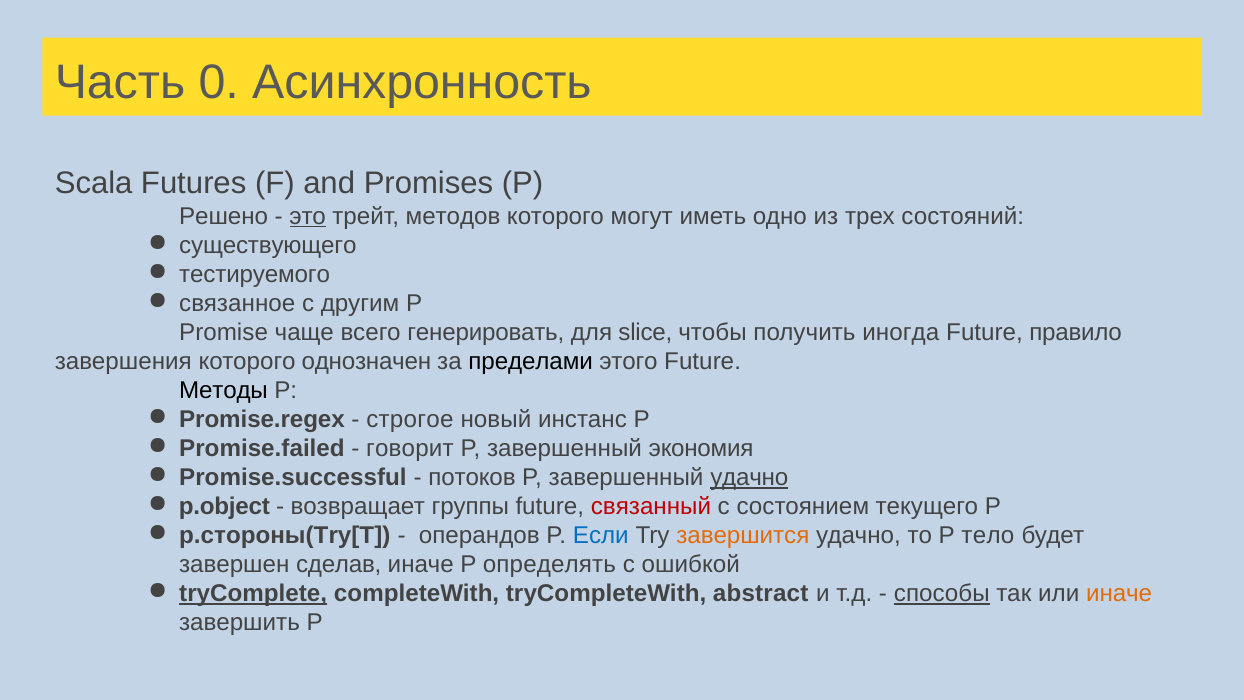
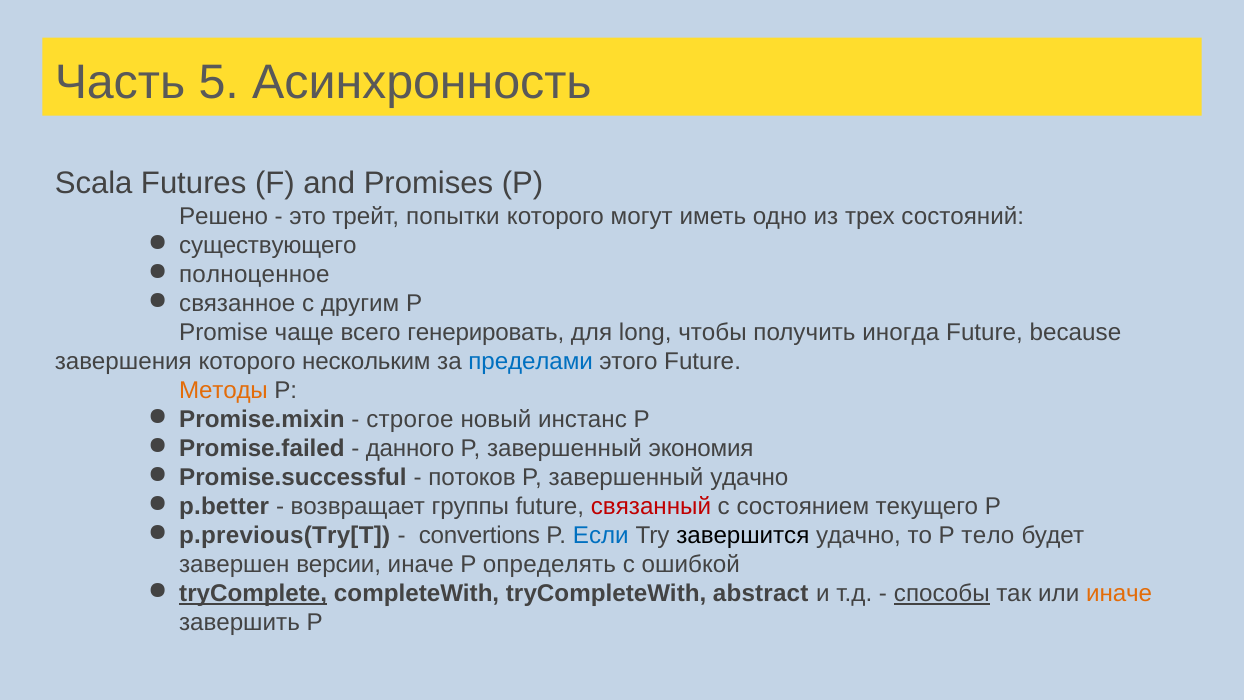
0: 0 -> 5 (219, 83)
это underline: present -> none (308, 216)
методов: методов -> попытки (453, 216)
тестируемого: тестируемого -> полноценное (254, 274)
slice: slice -> long (645, 332)
правило: правило -> because (1075, 332)
однозначен: однозначен -> нескольким (366, 361)
пределами colour: black -> blue (531, 361)
Методы colour: black -> orange (224, 390)
Promise.regex: Promise.regex -> Promise.mixin (262, 419)
говорит: говорит -> данного (410, 448)
удачно underline: present -> none (749, 477)
p.object: p.object -> p.better (224, 506)
p.стороны(Try[T: p.стороны(Try[T -> p.previous(Try[T (285, 536)
операндов: операндов -> convertions (479, 536)
завершится colour: orange -> black (743, 536)
сделав: сделав -> версии (339, 565)
